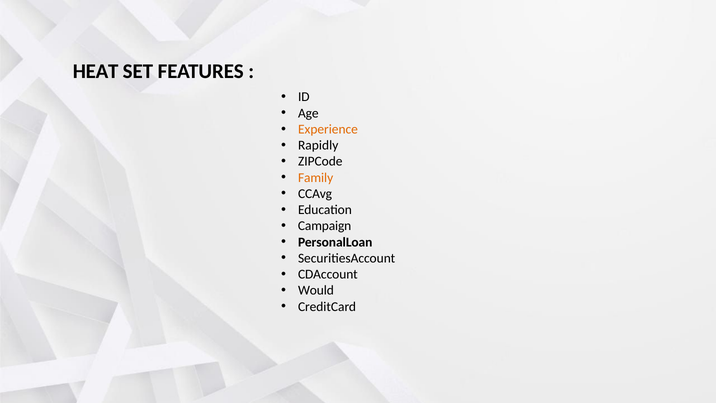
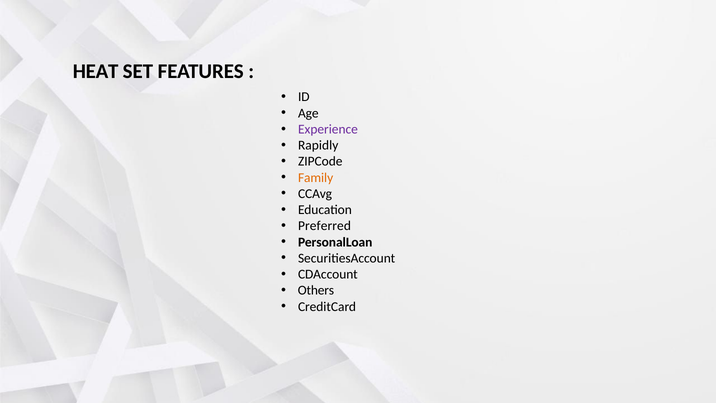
Experience colour: orange -> purple (328, 129)
Campaign: Campaign -> Preferred (324, 226)
Would: Would -> Others (316, 290)
